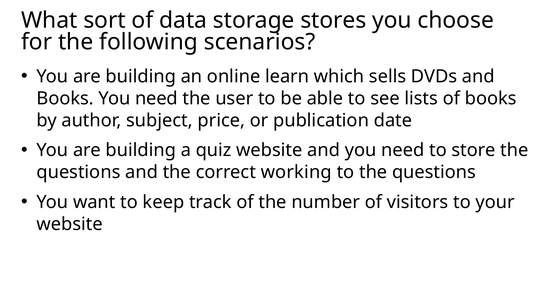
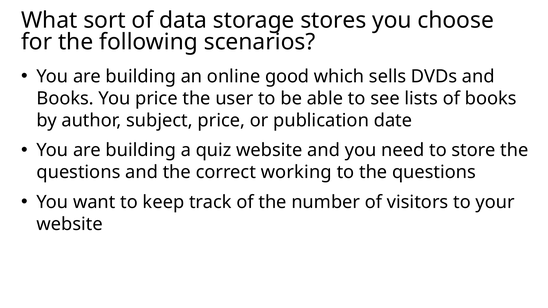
learn: learn -> good (287, 77)
Books You need: need -> price (156, 99)
